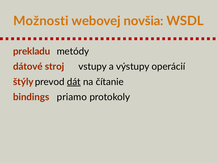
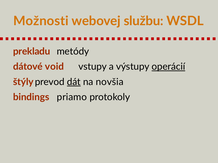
novšia: novšia -> službu (144, 21)
stroj: stroj -> void (54, 67)
operácií underline: none -> present (168, 67)
čítanie: čítanie -> novšia (110, 82)
